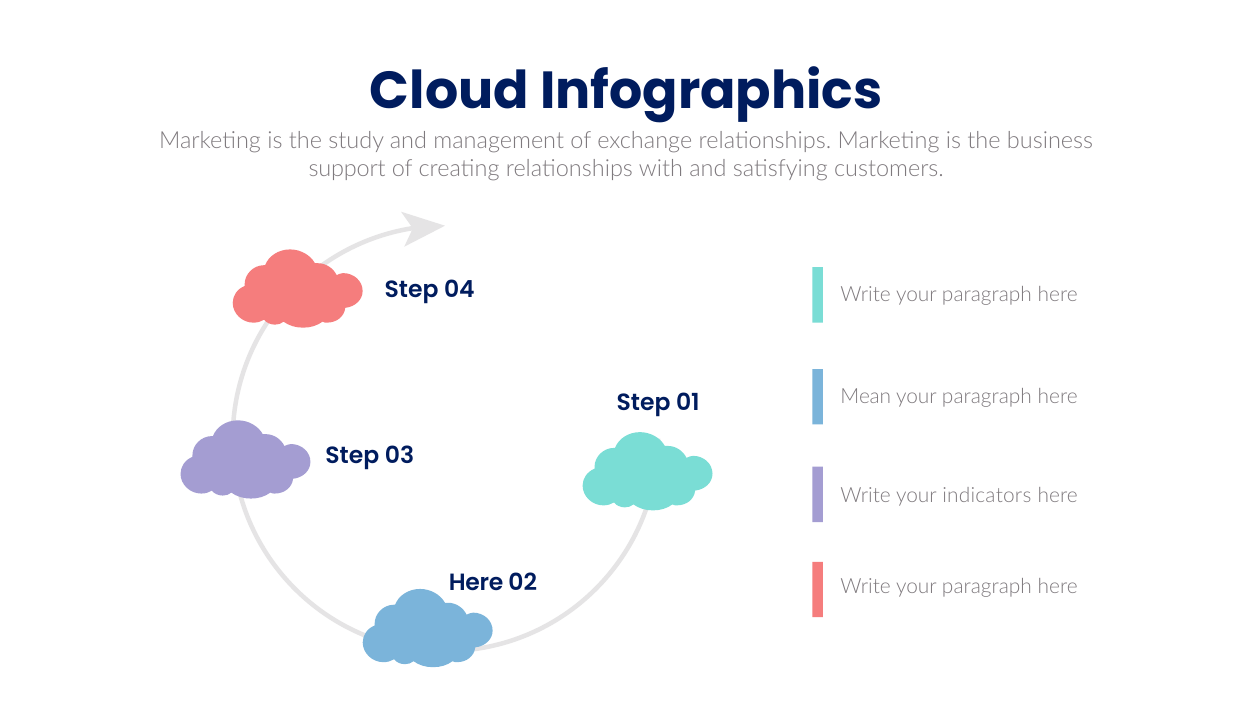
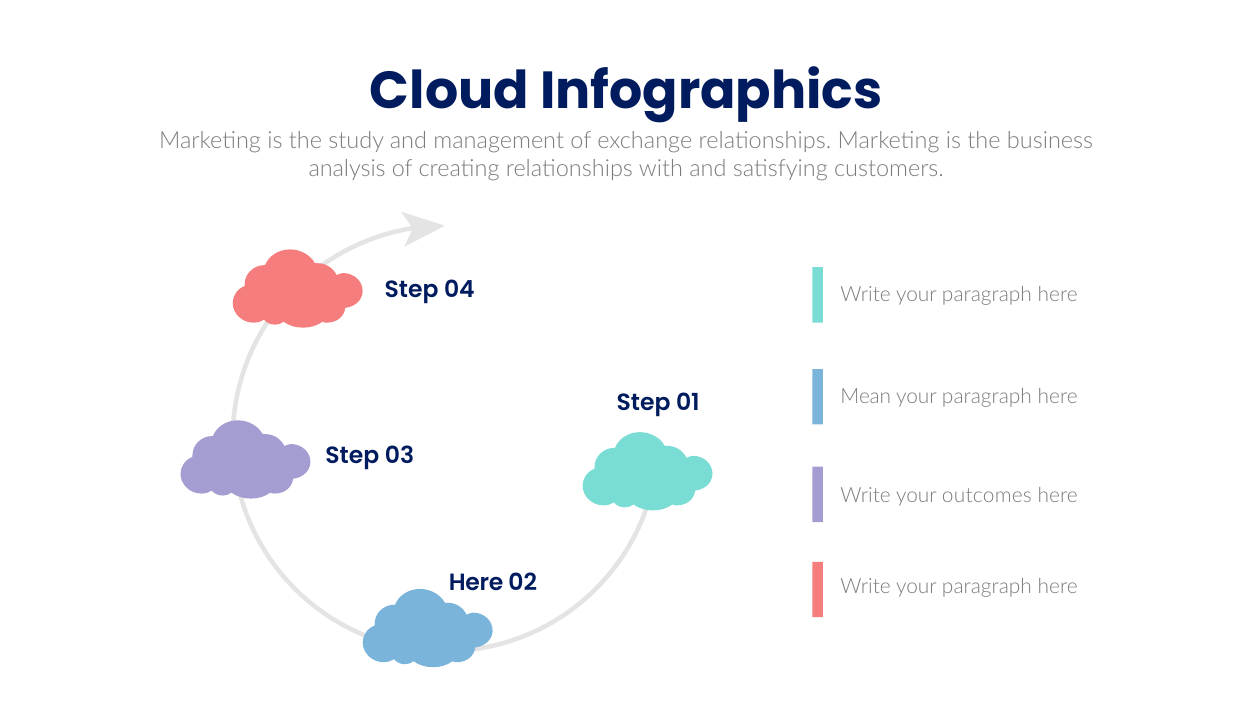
support: support -> analysis (347, 169)
indicators: indicators -> outcomes (987, 495)
